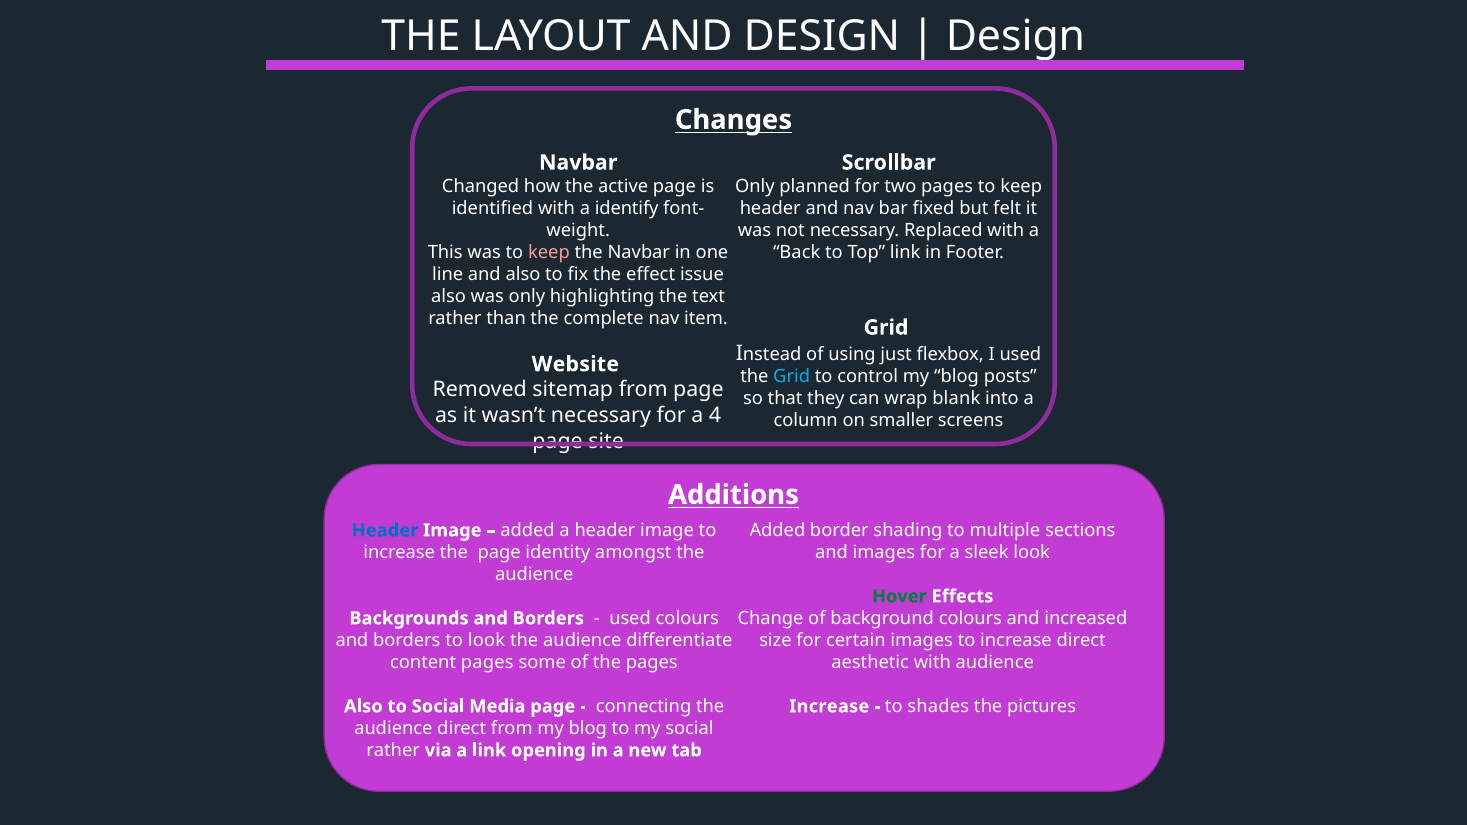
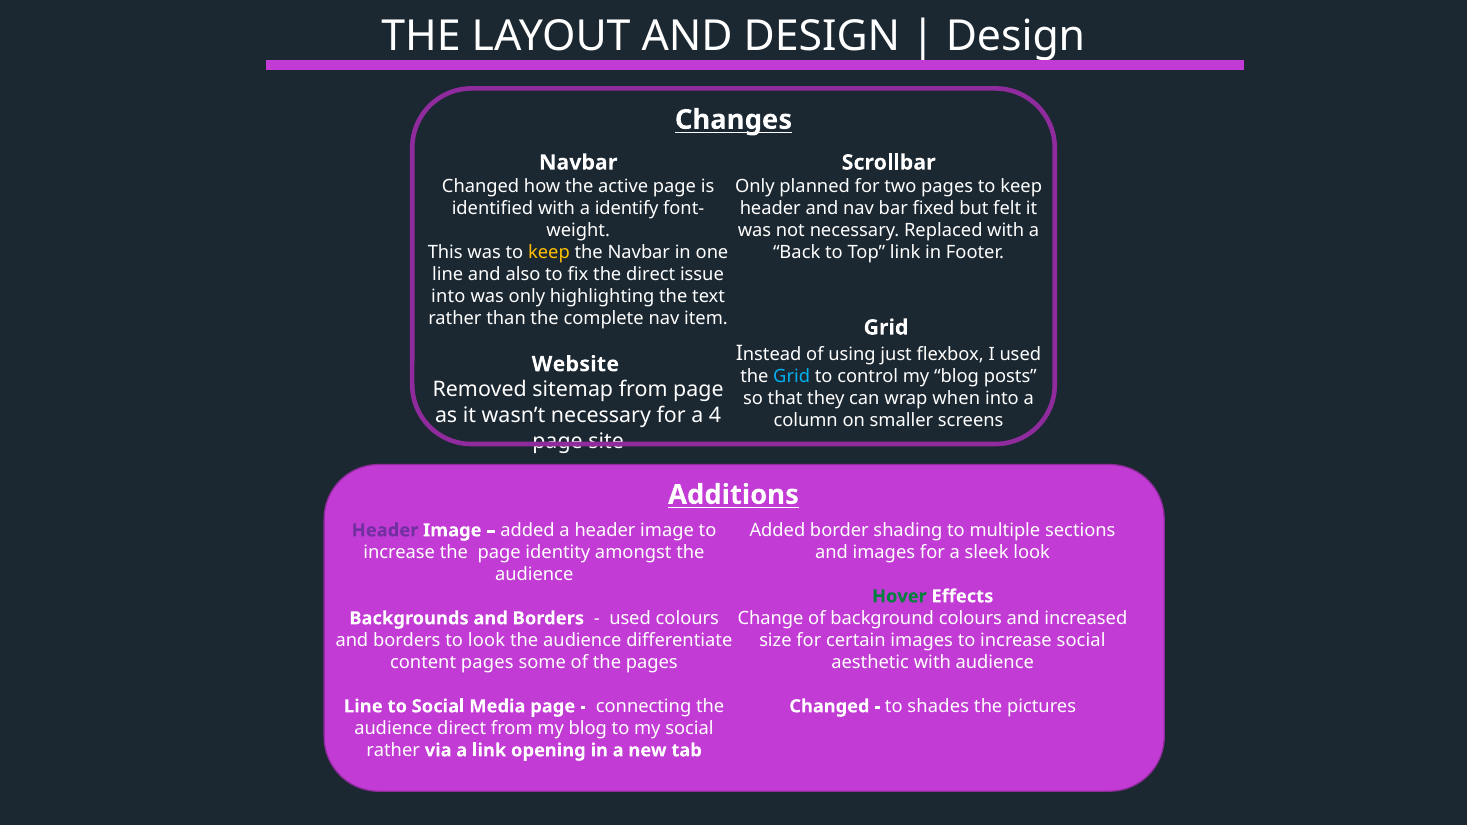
keep colour: pink -> yellow (549, 252)
the effect: effect -> direct (651, 274)
also: also -> into (448, 296)
blank: blank -> when (956, 399)
Header colour: blue -> purple (385, 530)
increase direct: direct -> social (1081, 640)
Also: Also -> Line (363, 707)
Increase: Increase -> Changed (829, 707)
